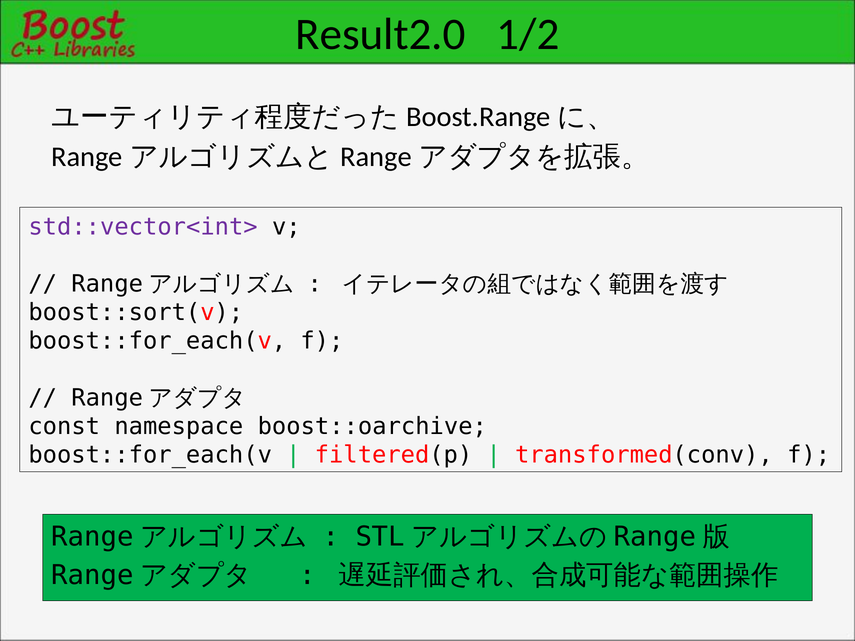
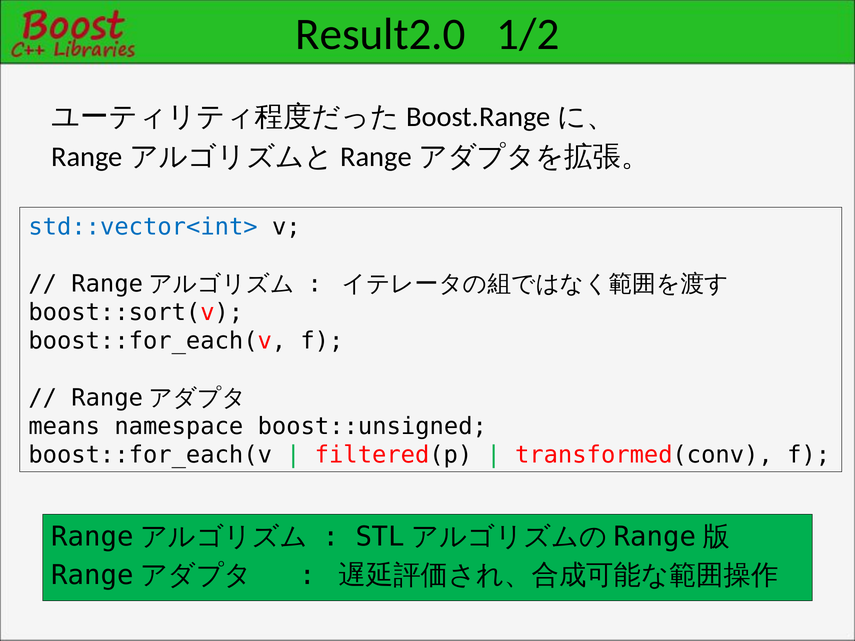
std::vector<int> colour: purple -> blue (143, 227)
const: const -> means (64, 427)
boost::oarchive: boost::oarchive -> boost::unsigned (372, 427)
